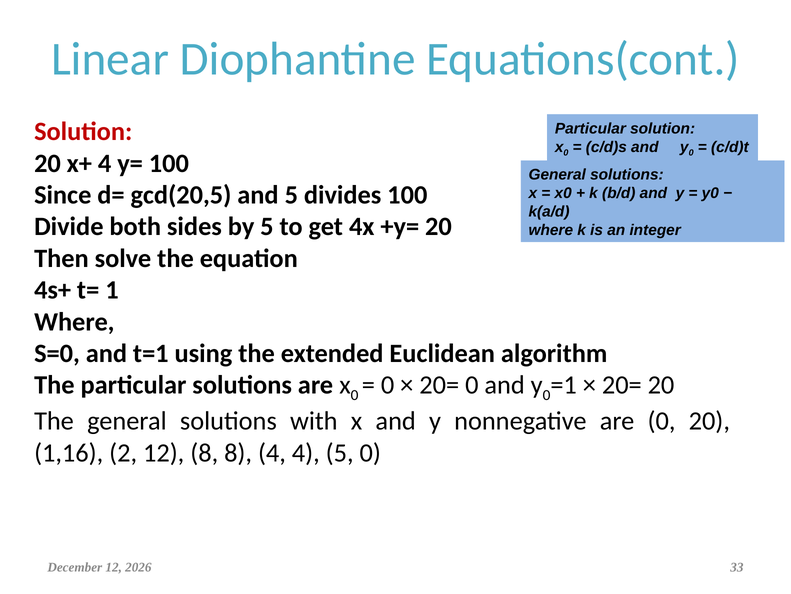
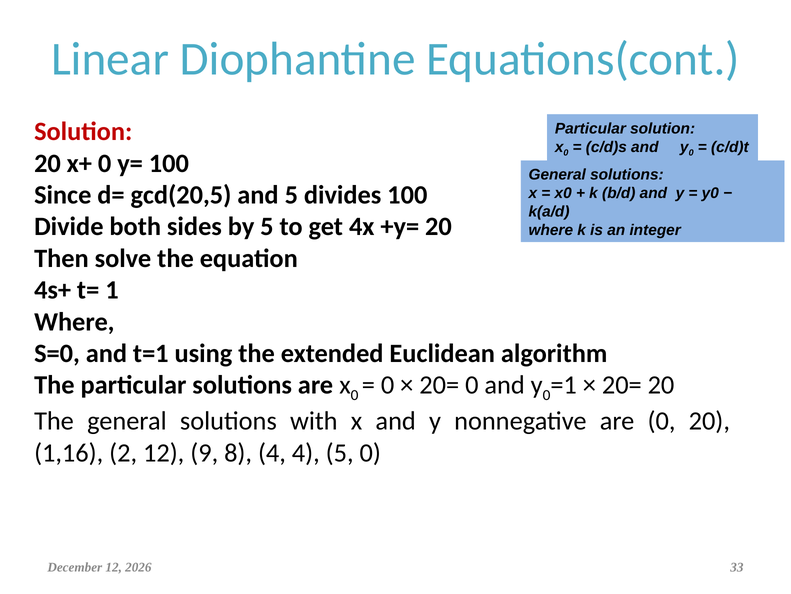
x+ 4: 4 -> 0 (105, 163)
12 8: 8 -> 9 (204, 452)
